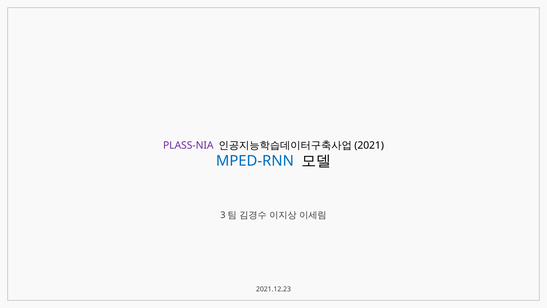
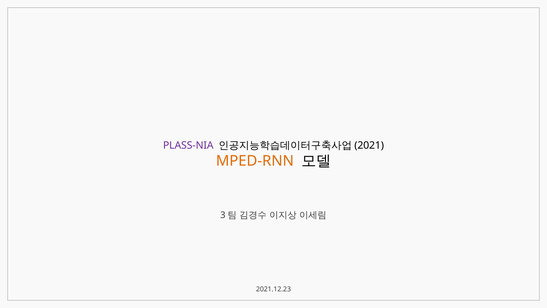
MPED-RNN colour: blue -> orange (255, 161)
